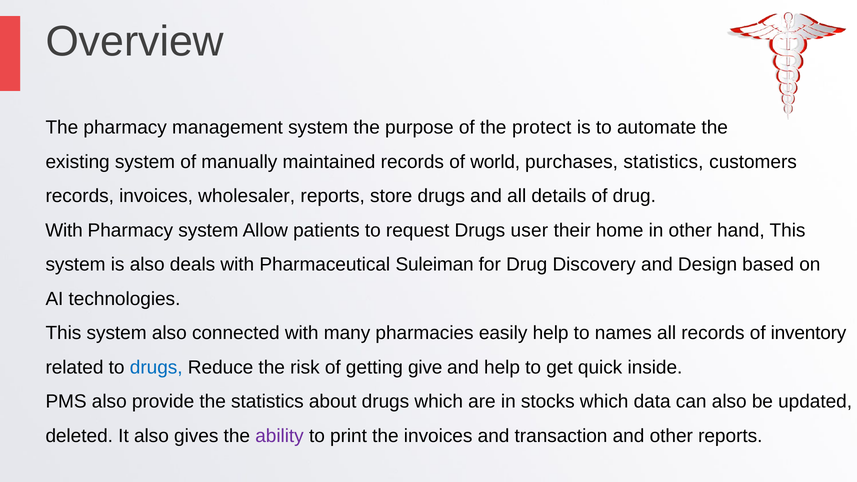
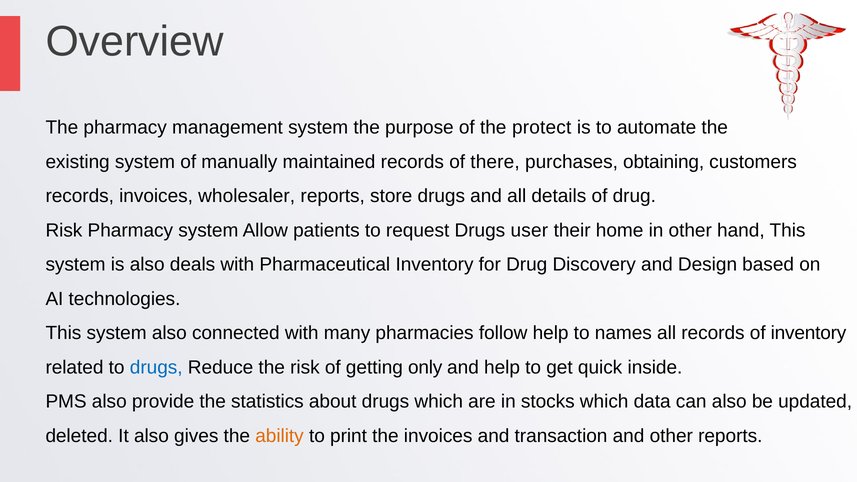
world: world -> there (495, 162)
purchases statistics: statistics -> obtaining (664, 162)
With: With -> Risk (64, 230)
Pharmaceutical Suleiman: Suleiman -> Inventory (435, 265)
easily: easily -> follow (503, 333)
give: give -> only (425, 367)
ability colour: purple -> orange (280, 436)
